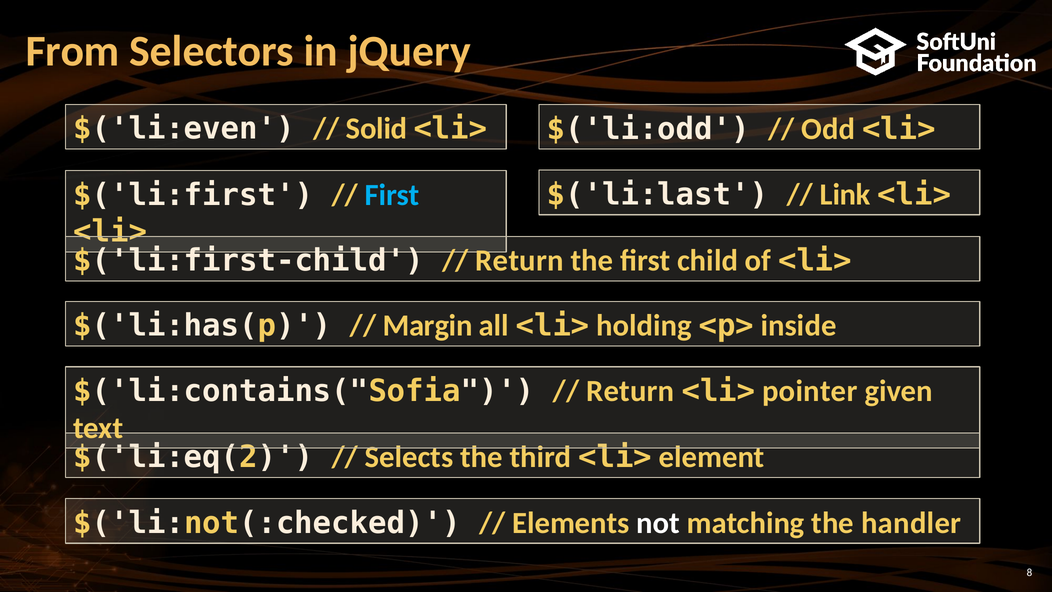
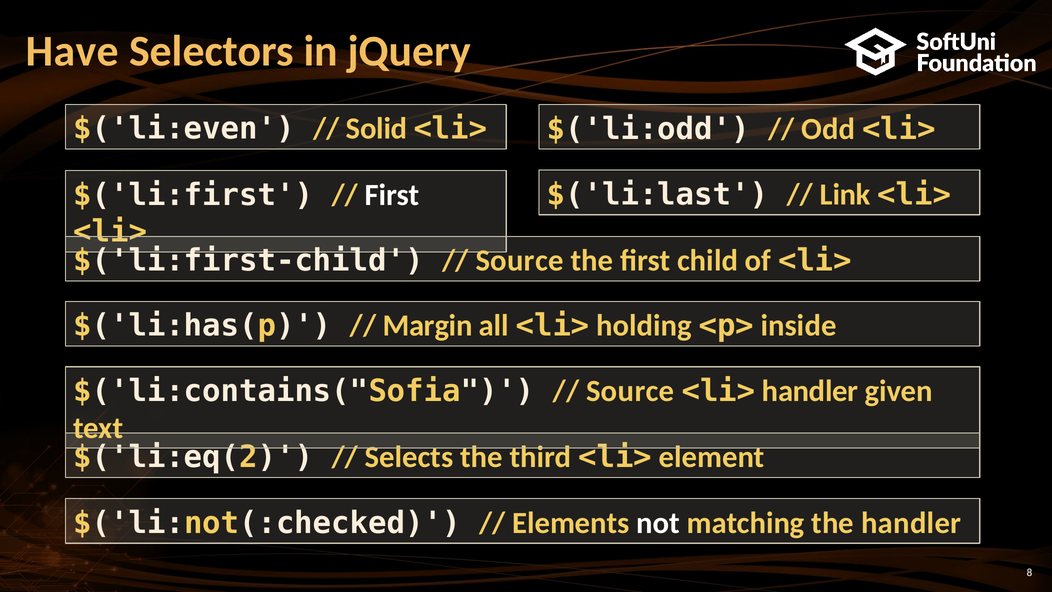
From: From -> Have (72, 51)
First colour: light blue -> white (392, 195)
Return: Return -> Source (520, 261)
Return: Return -> Source (630, 391)
<li> pointer: pointer -> handler (810, 391)
